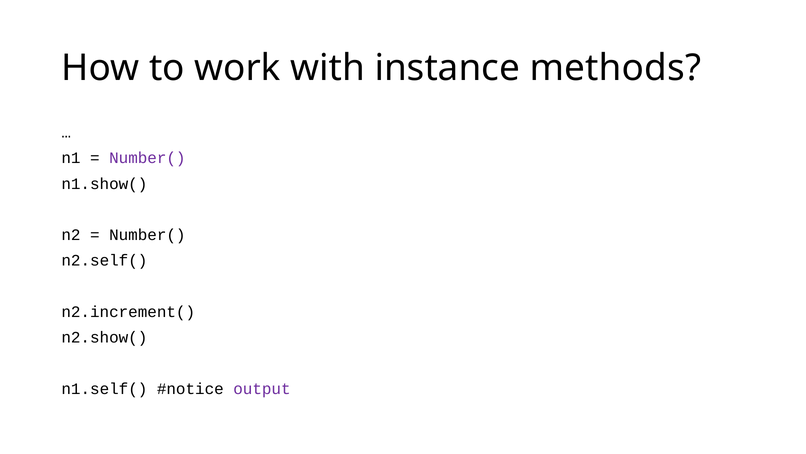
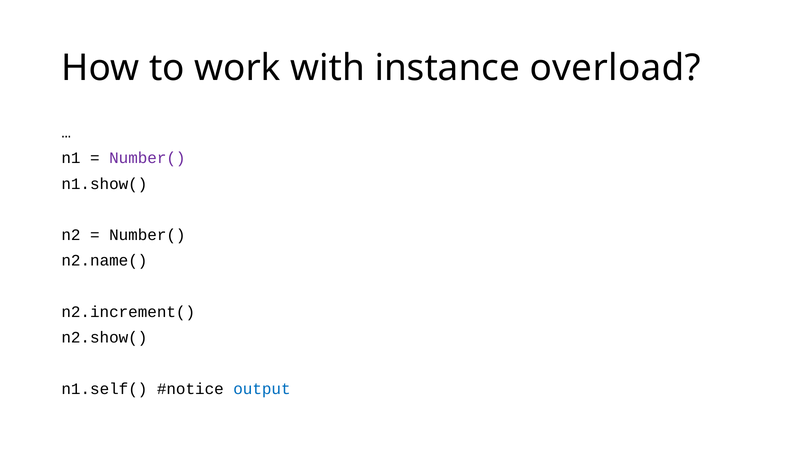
methods: methods -> overload (615, 68)
n2.self(: n2.self( -> n2.name( (104, 260)
output colour: purple -> blue (262, 388)
